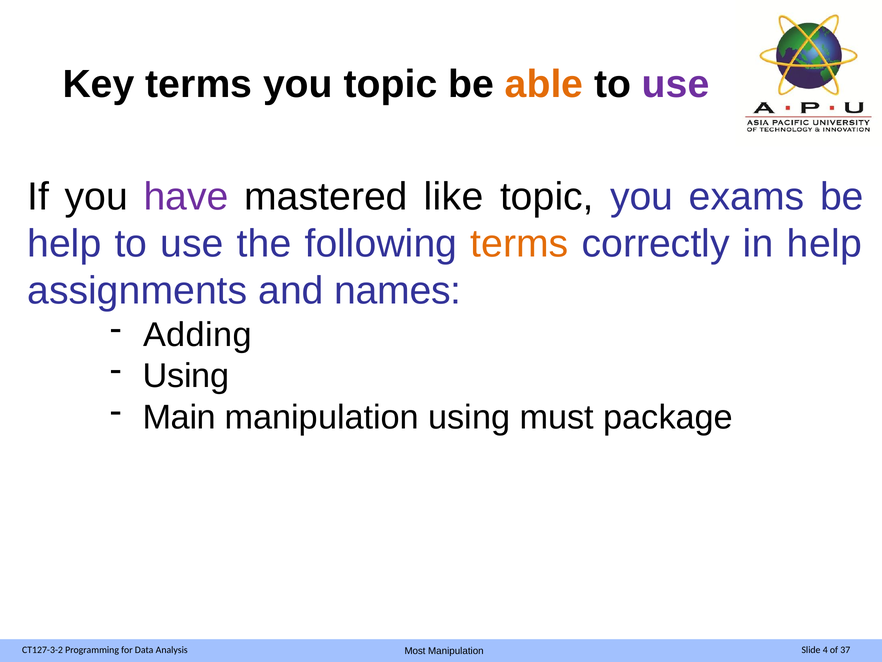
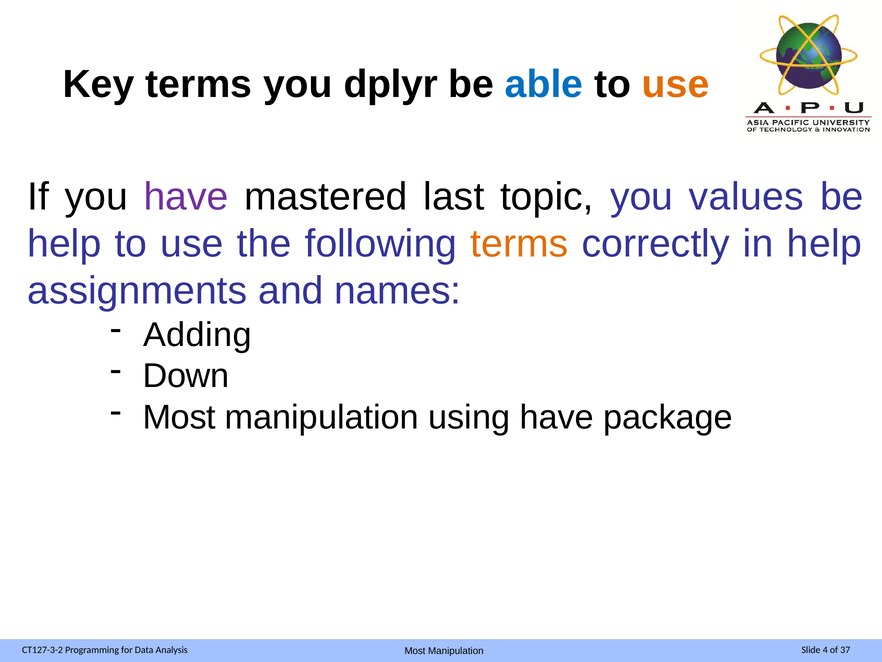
you topic: topic -> dplyr (391, 84)
able colour: orange -> blue (544, 84)
use colour: purple -> orange (676, 84)
like: like -> last (454, 197)
exams: exams -> values (746, 197)
Using: Using -> Down (186, 376)
Main: Main -> Most (179, 417)
using must: must -> have (557, 417)
